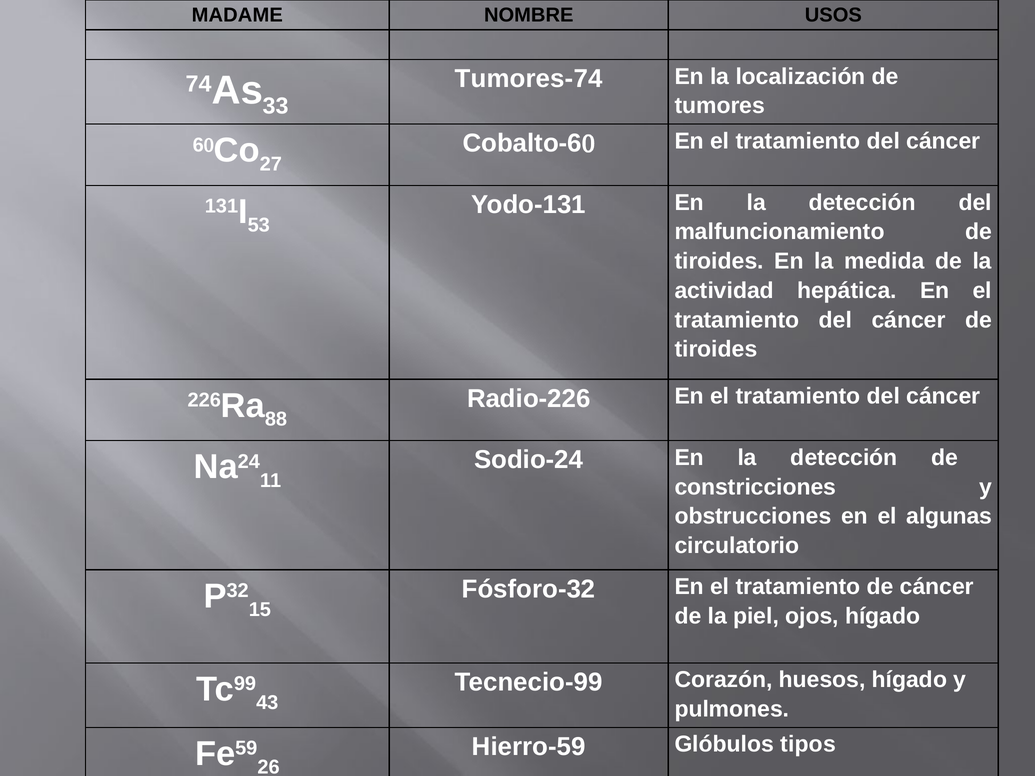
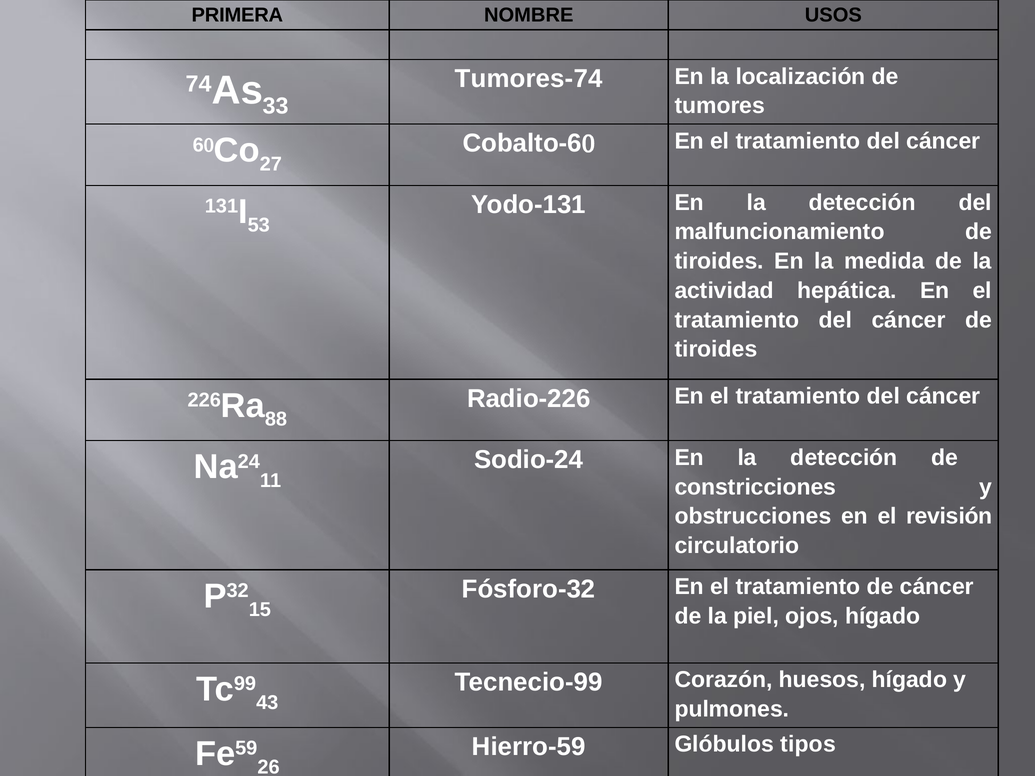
MADAME: MADAME -> PRIMERA (237, 15)
algunas: algunas -> revisión (949, 516)
